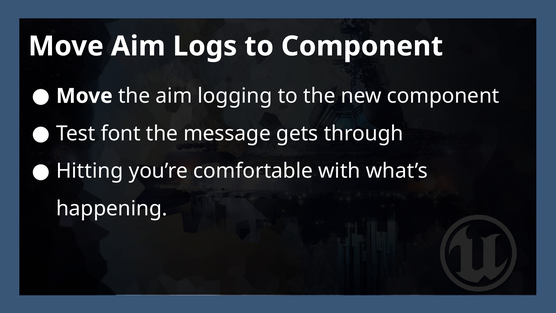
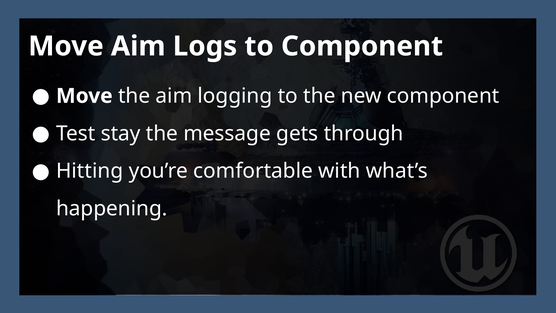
font: font -> stay (121, 133)
